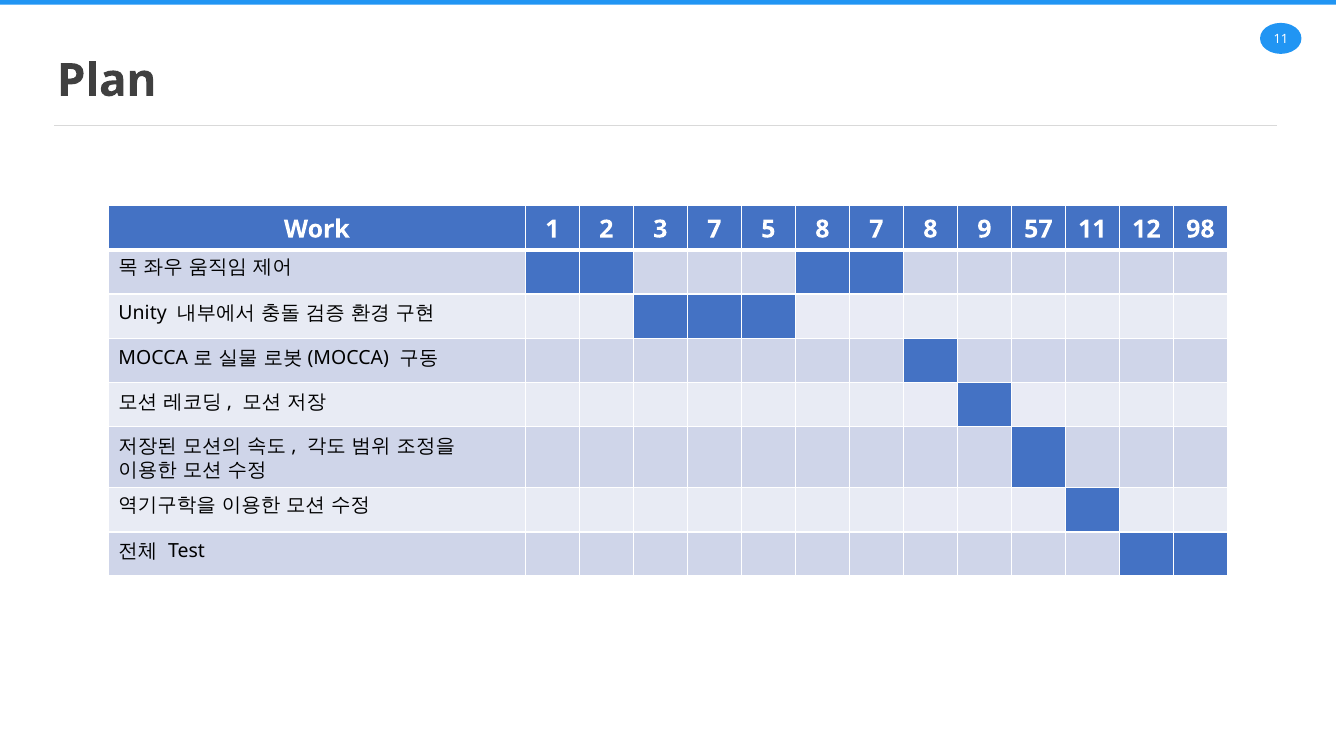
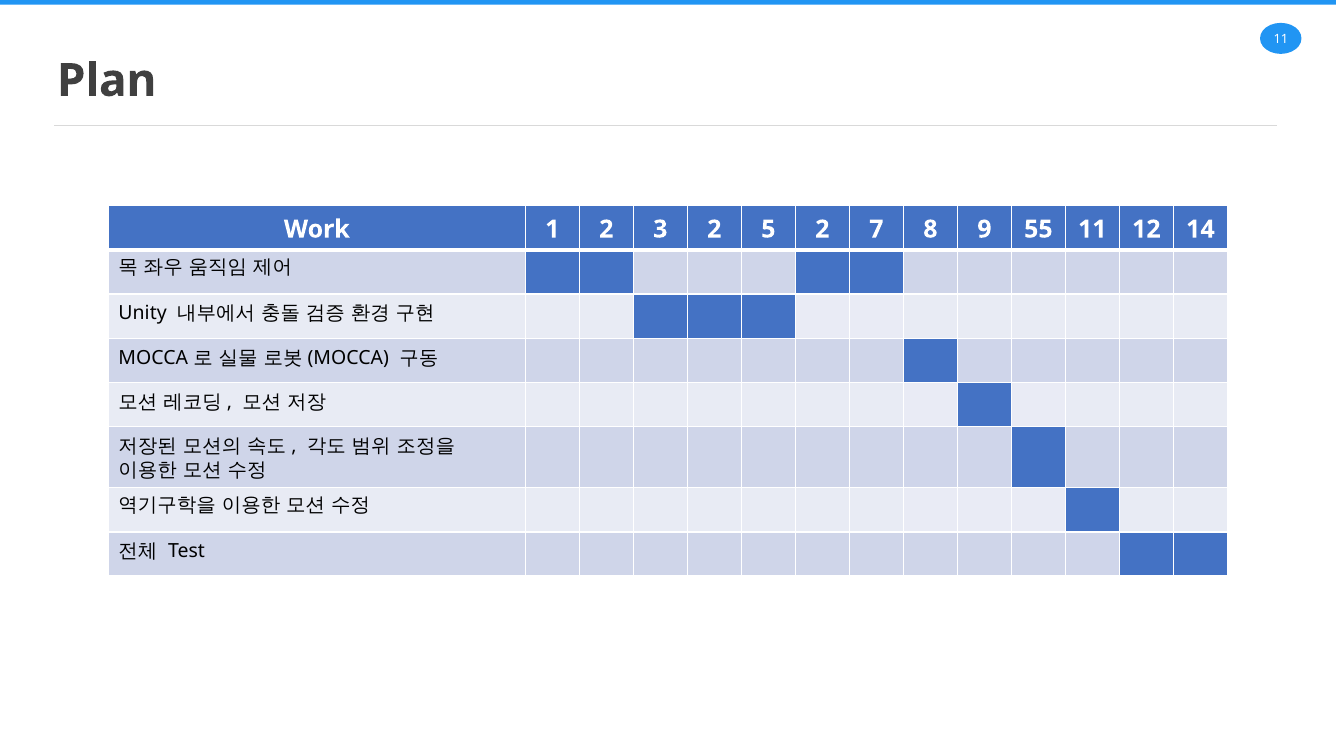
3 7: 7 -> 2 (714, 229)
5 8: 8 -> 2 (822, 229)
57: 57 -> 55 (1038, 229)
98: 98 -> 14 (1200, 229)
